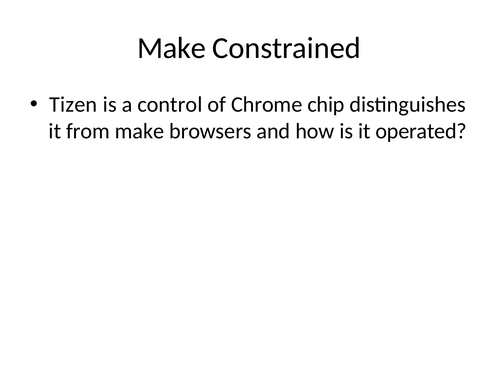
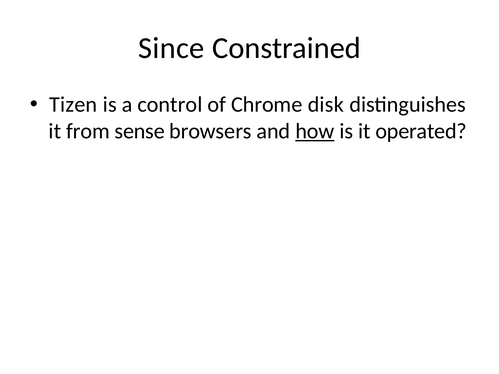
Make: Make -> Since (171, 48)
chip: chip -> disk (326, 105)
from make: make -> sense (140, 131)
how underline: none -> present (315, 131)
